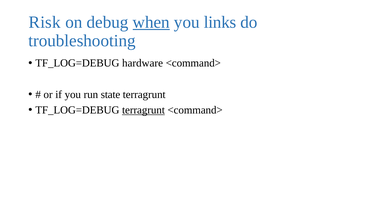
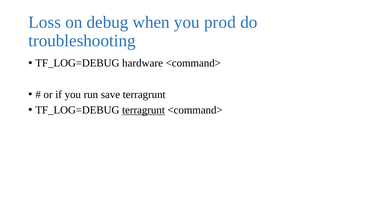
Risk: Risk -> Loss (45, 22)
when underline: present -> none (151, 22)
links: links -> prod (220, 22)
state: state -> save (110, 94)
